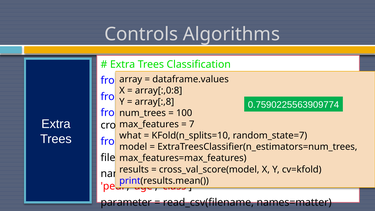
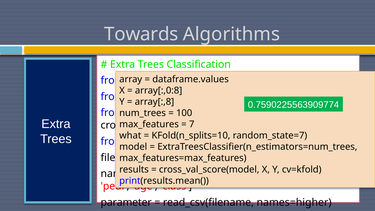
Controls: Controls -> Towards (141, 34)
names=matter: names=matter -> names=higher (294, 202)
